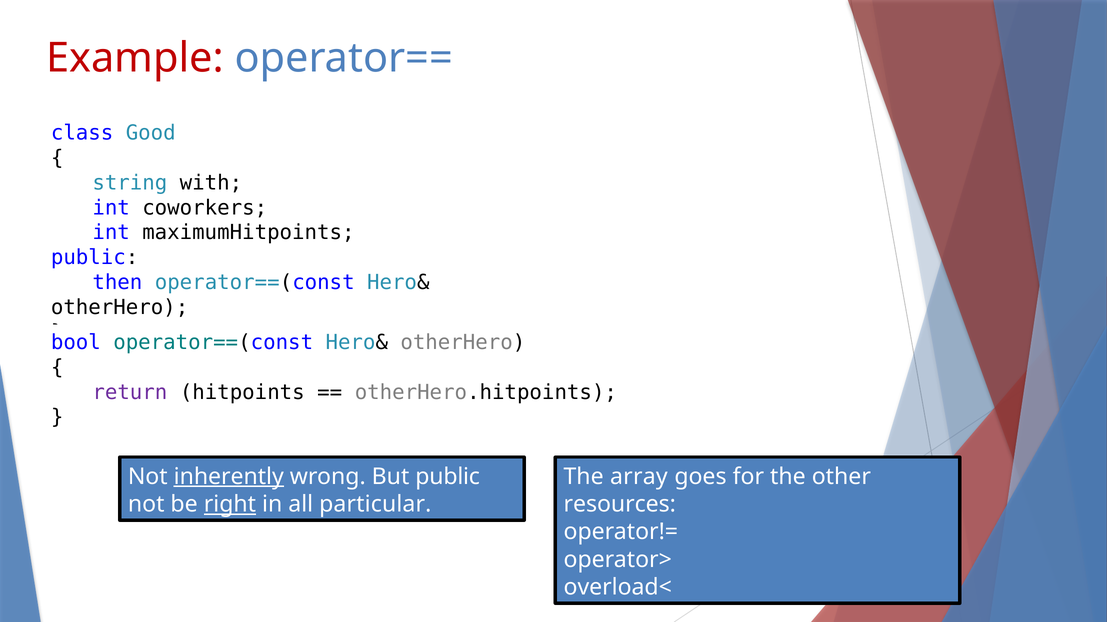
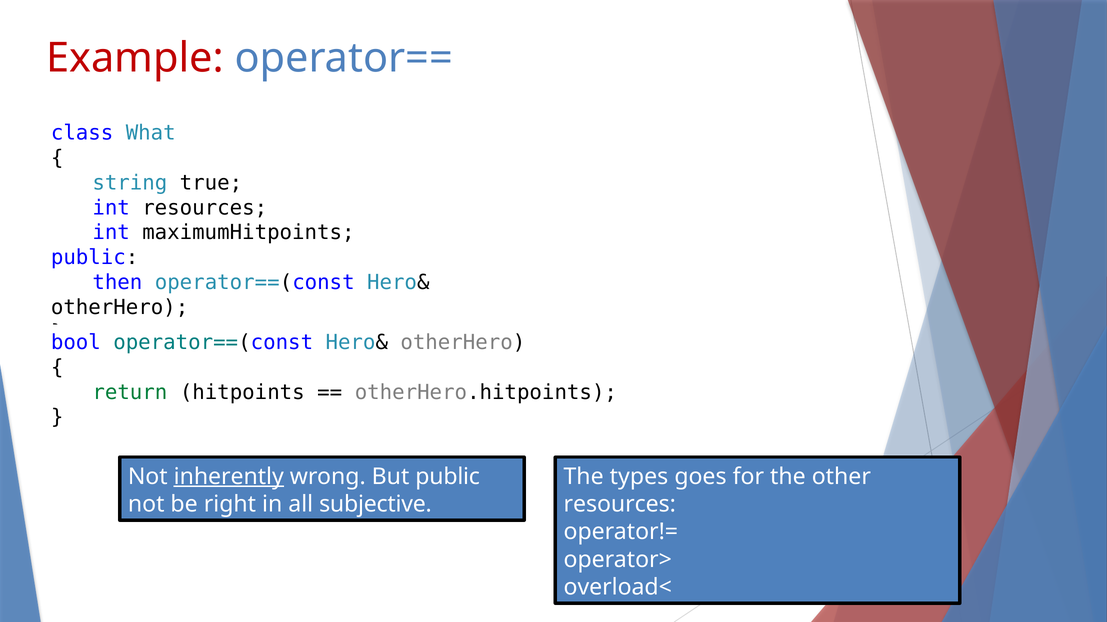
Good: Good -> What (151, 133)
with: with -> true (211, 183)
int coworkers: coworkers -> resources (205, 208)
return colour: purple -> green (130, 393)
array: array -> types (639, 477)
right underline: present -> none (230, 505)
particular: particular -> subjective (375, 505)
